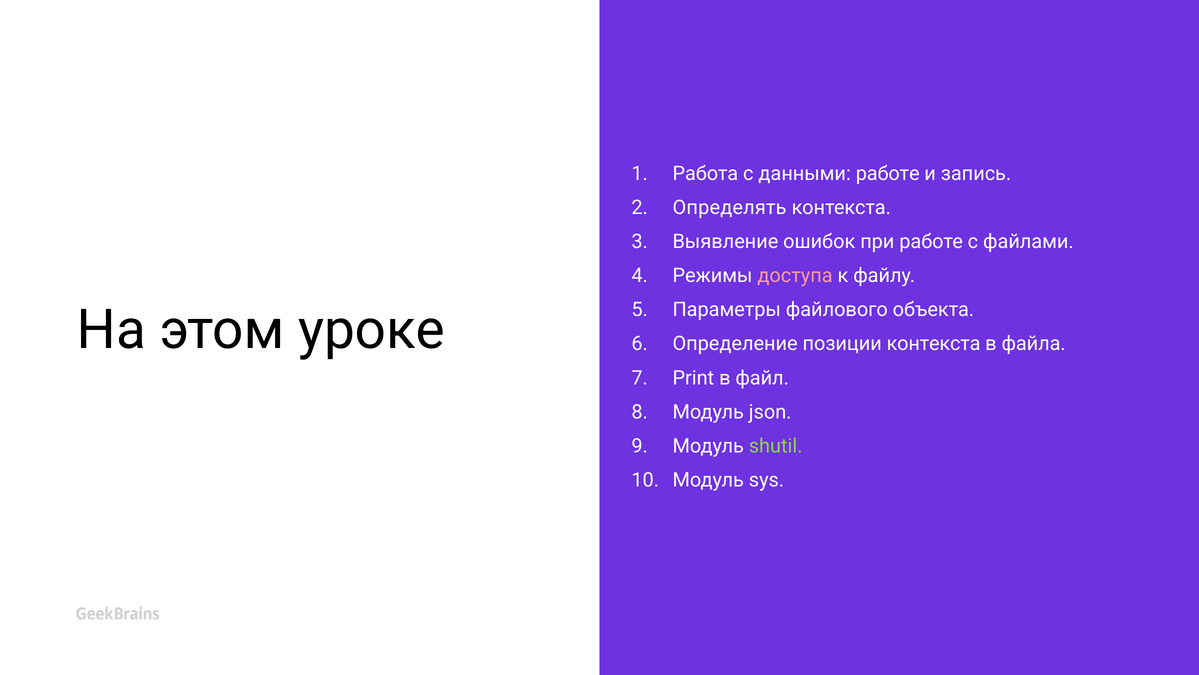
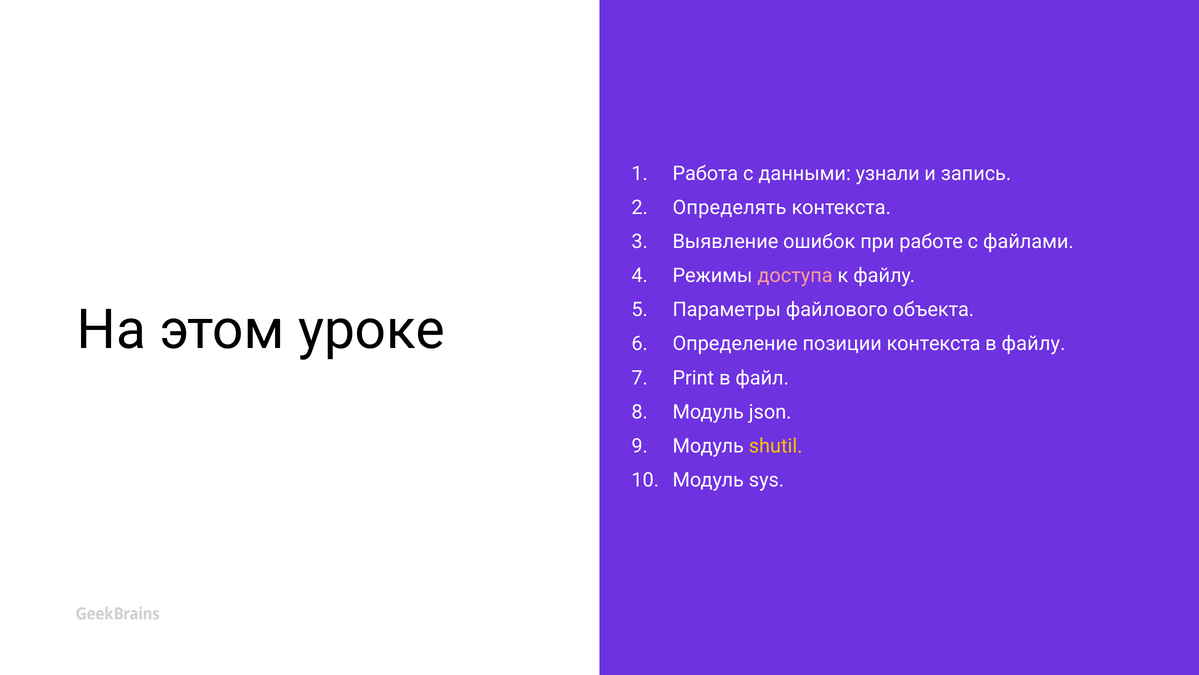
данными работе: работе -> узнали (888, 173)
в файла: файла -> файлу (1033, 344)
shutil colour: light green -> yellow (776, 446)
